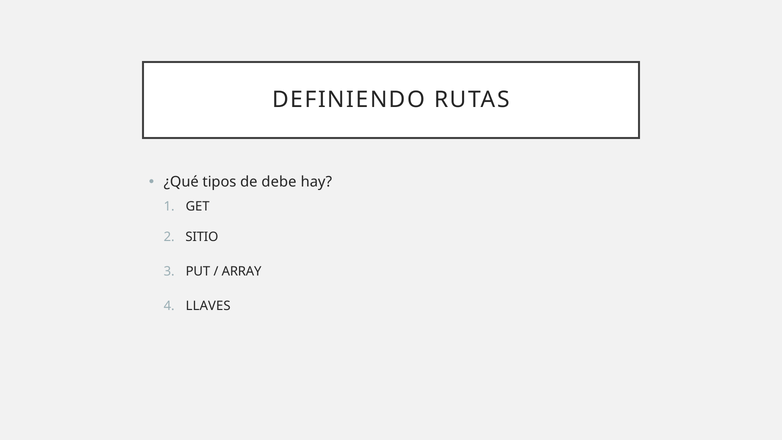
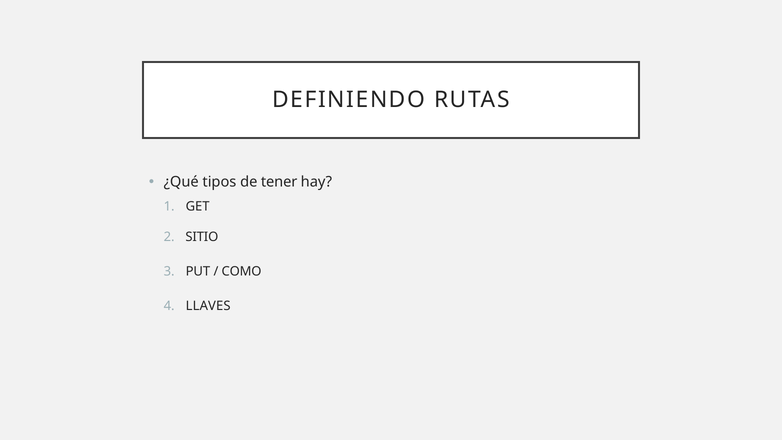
debe: debe -> tener (279, 182)
ARRAY: ARRAY -> COMO (242, 272)
